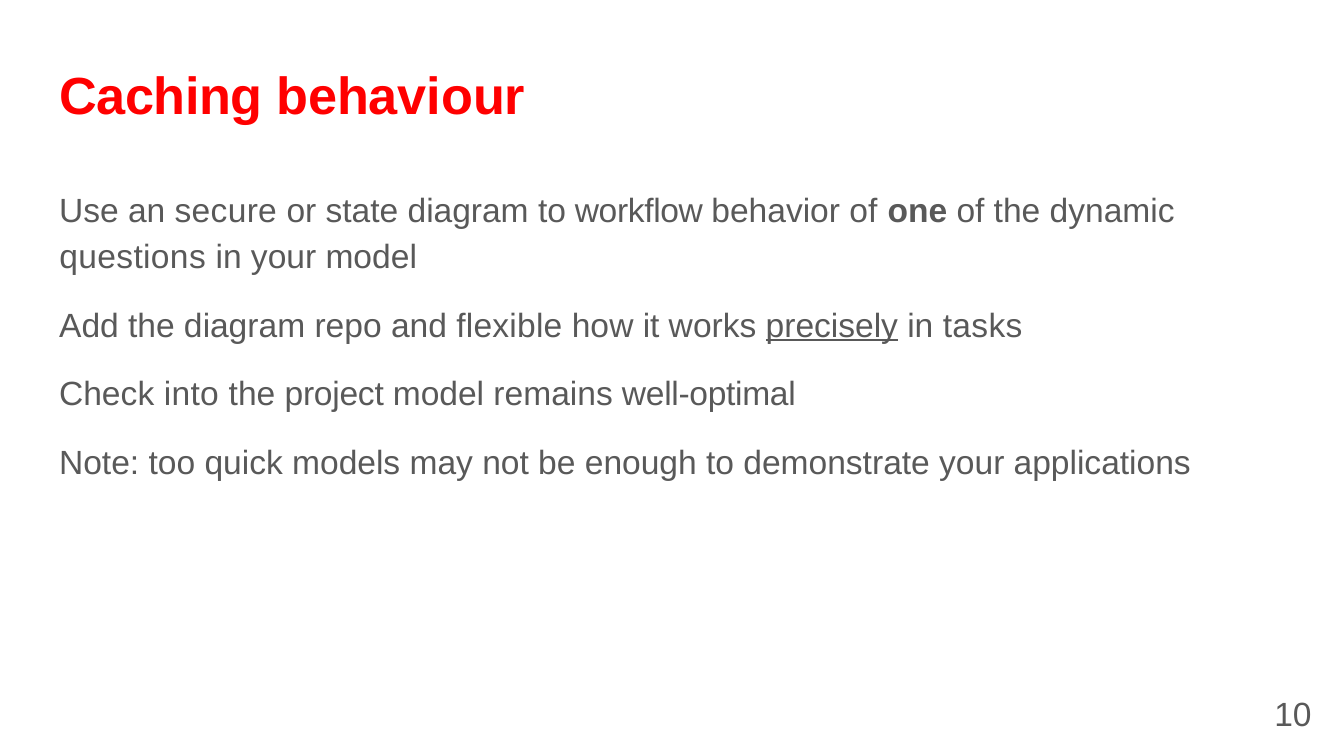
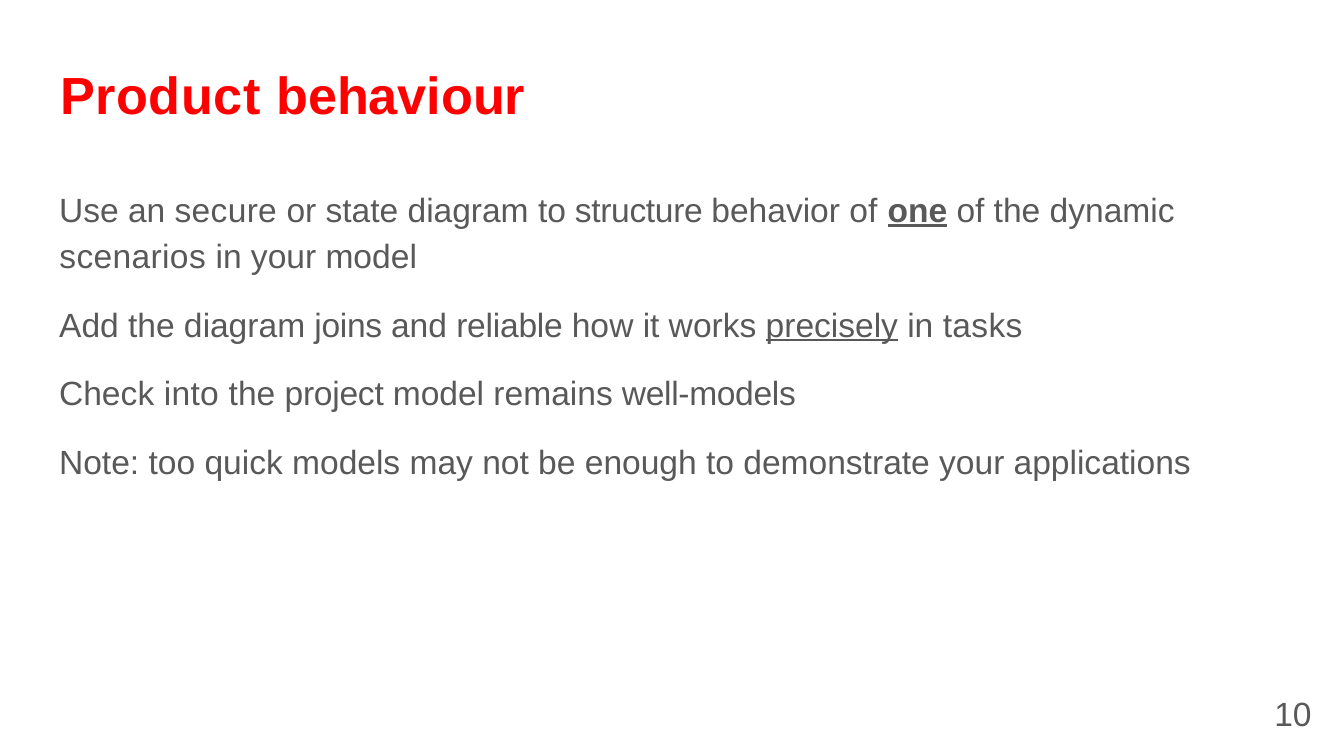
Caching: Caching -> Product (160, 98)
workflow: workflow -> structure (639, 211)
one underline: none -> present (917, 211)
questions: questions -> scenarios (133, 258)
repo: repo -> joins (348, 326)
flexible: flexible -> reliable (510, 326)
well-optimal: well-optimal -> well-models (709, 395)
